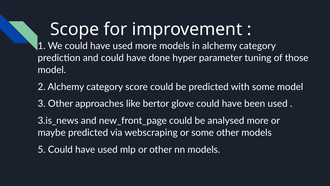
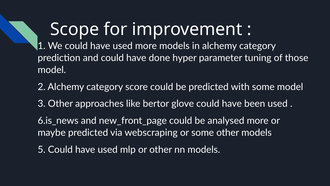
3.is_news: 3.is_news -> 6.is_news (58, 120)
